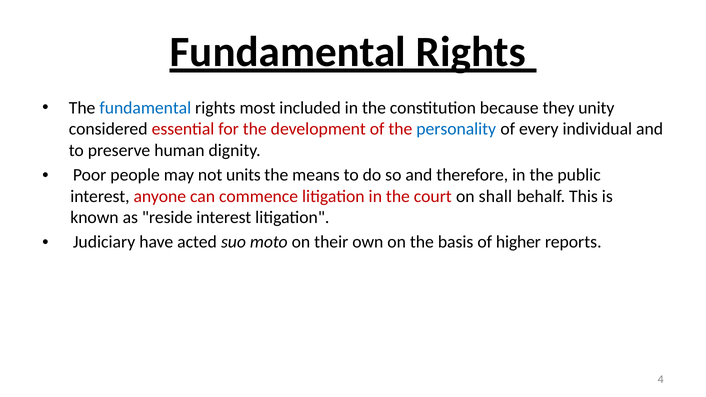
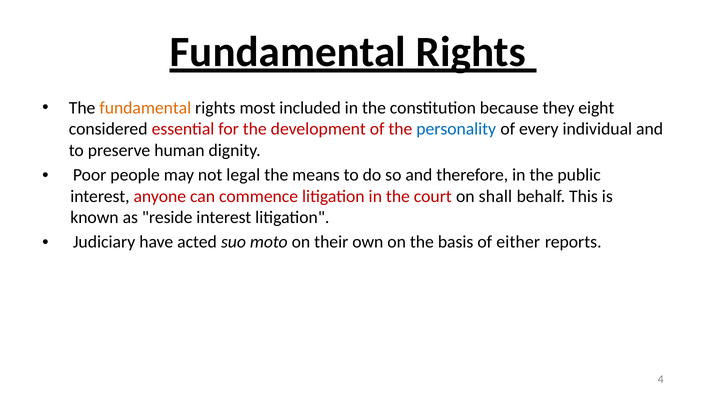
fundamental colour: blue -> orange (145, 108)
unity: unity -> eight (596, 108)
units: units -> legal (243, 175)
higher: higher -> either (518, 242)
